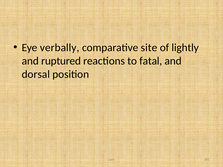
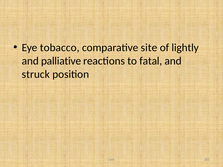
verbally: verbally -> tobacco (60, 48)
ruptured: ruptured -> palliative (61, 61)
dorsal: dorsal -> struck (36, 74)
